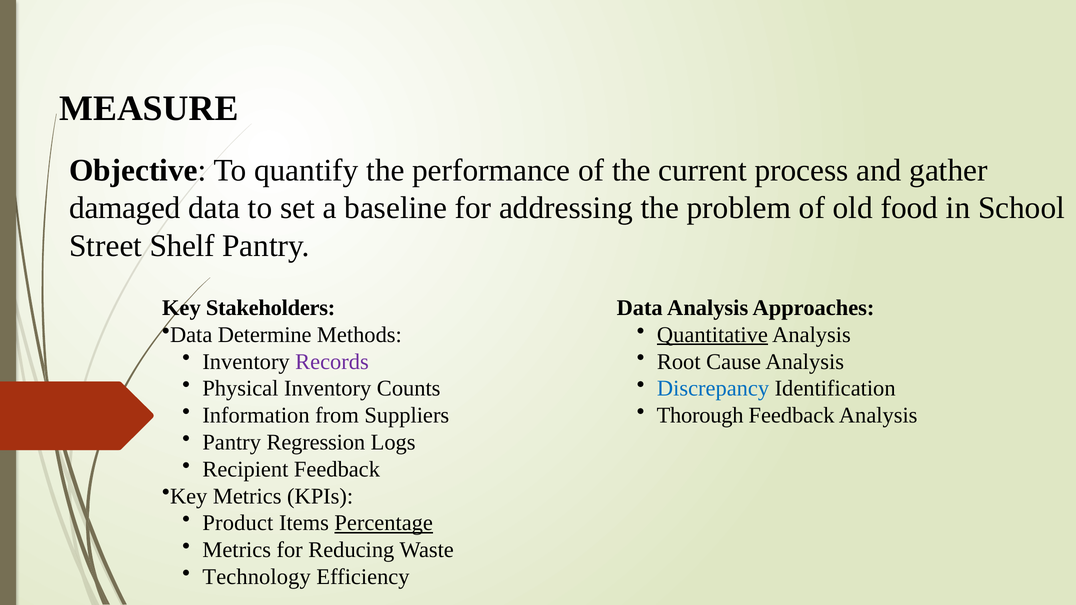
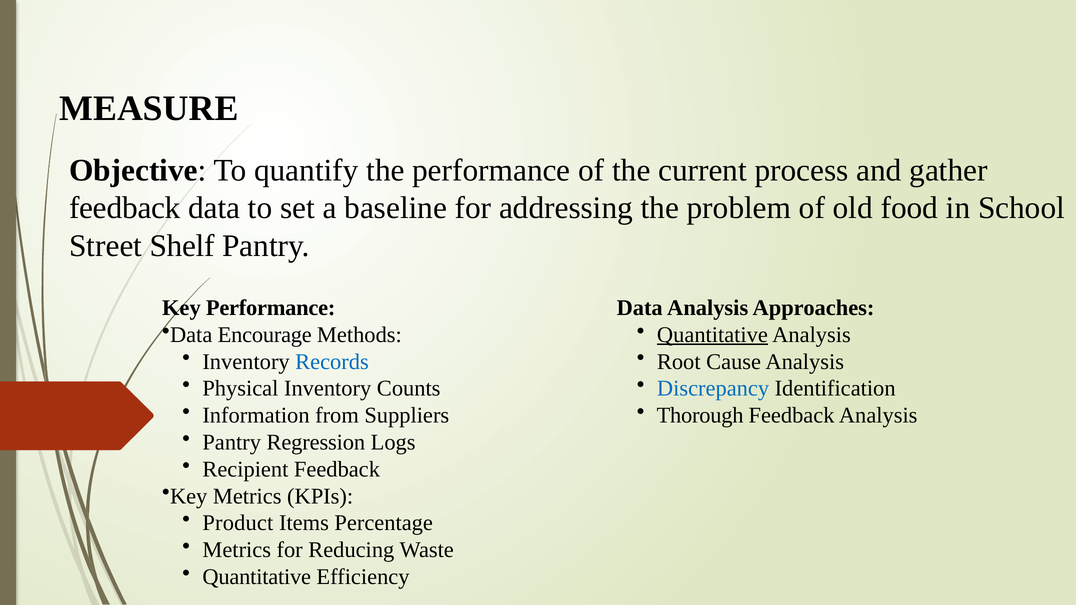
damaged: damaged -> feedback (125, 208)
Key Stakeholders: Stakeholders -> Performance (271, 308)
Determine: Determine -> Encourage (265, 335)
Records colour: purple -> blue (332, 362)
Percentage underline: present -> none (384, 523)
Technology: Technology -> Quantitative (257, 577)
